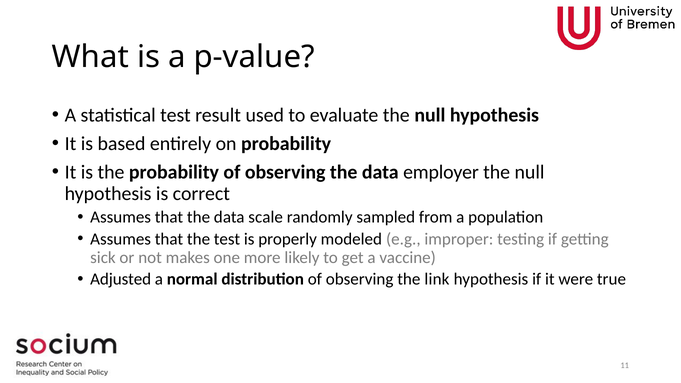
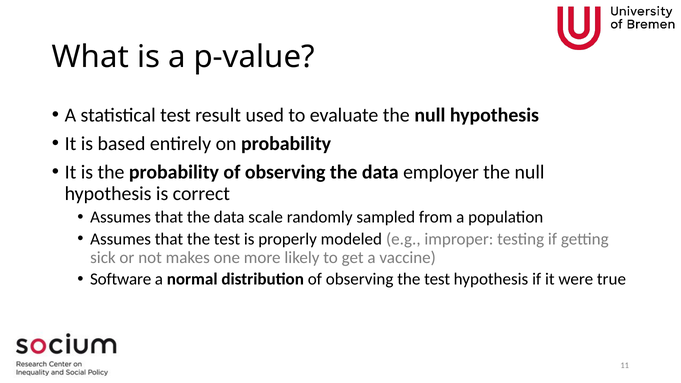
Adjusted: Adjusted -> Software (121, 279)
observing the link: link -> test (437, 279)
